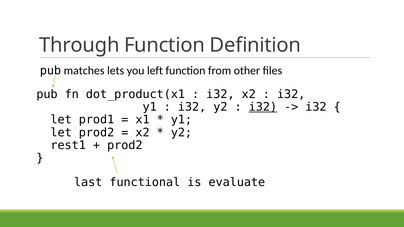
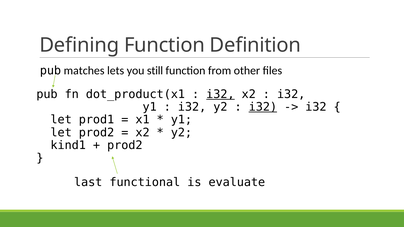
Through: Through -> Defining (79, 45)
left: left -> still (155, 71)
i32 underline: none -> present (220, 94)
rest1: rest1 -> kind1 (68, 145)
